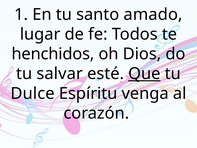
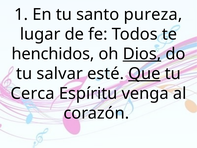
amado: amado -> pureza (153, 14)
Dios underline: none -> present (142, 54)
Dulce: Dulce -> Cerca (33, 93)
